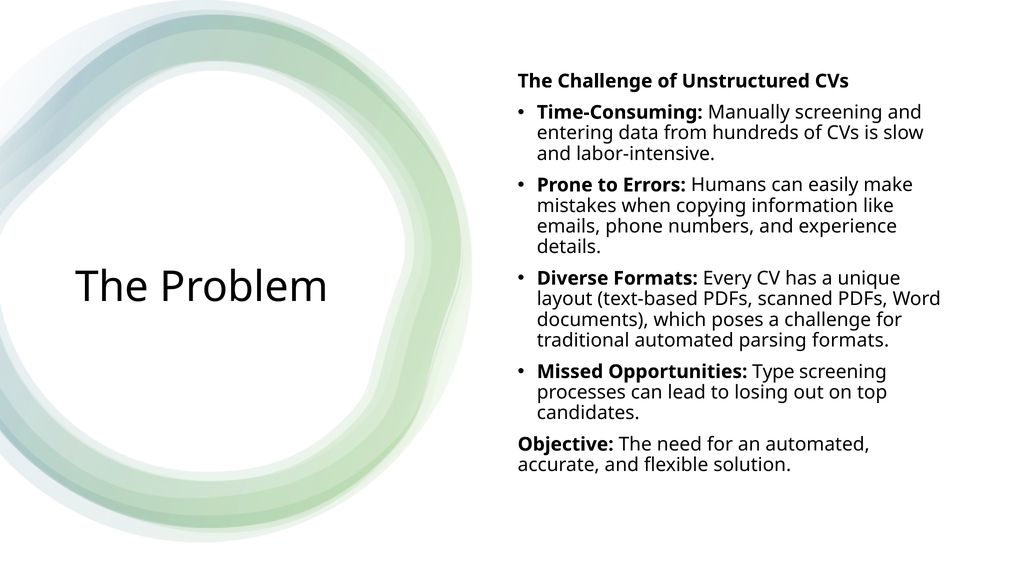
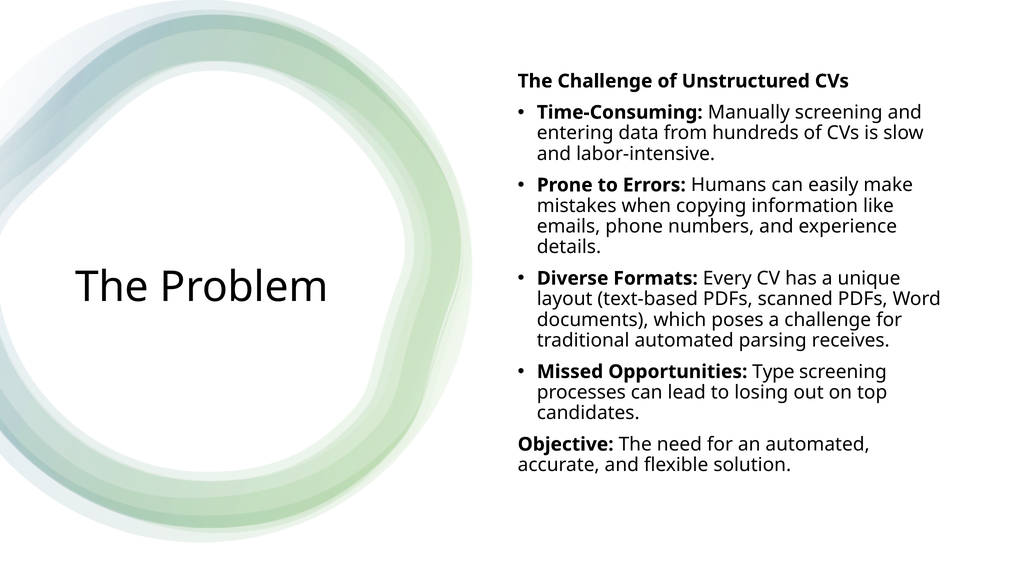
parsing formats: formats -> receives (851, 341)
